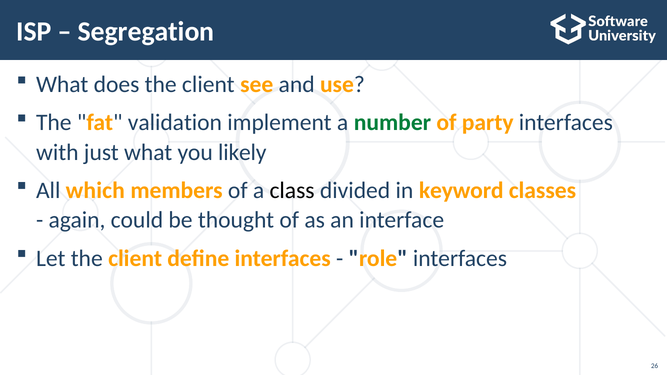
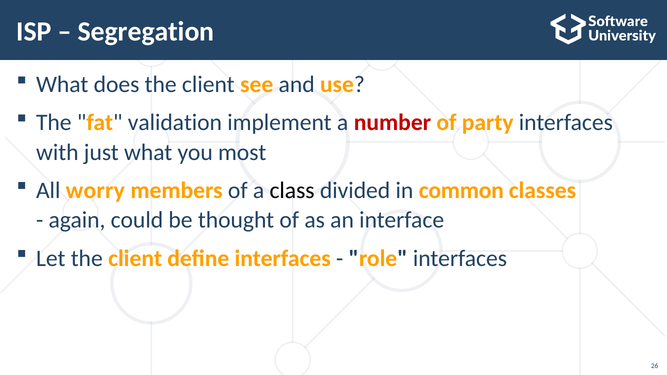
number colour: green -> red (392, 123)
likely: likely -> most (242, 152)
which: which -> worry (95, 191)
keyword: keyword -> common (461, 191)
